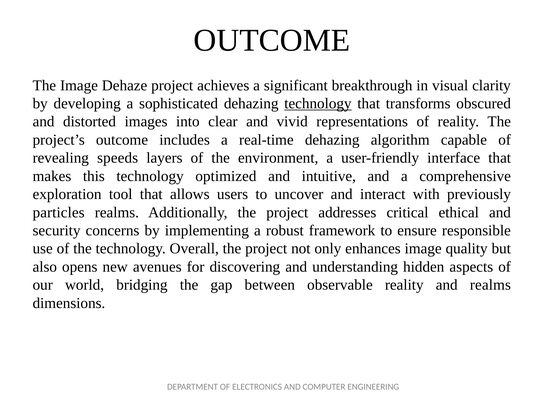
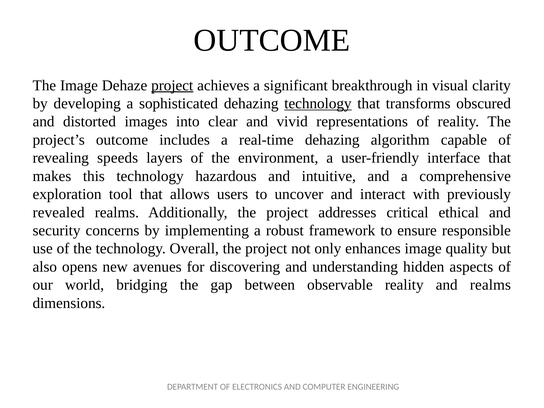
project underline: none -> present (172, 85)
optimized: optimized -> hazardous (226, 176)
particles: particles -> revealed (59, 212)
